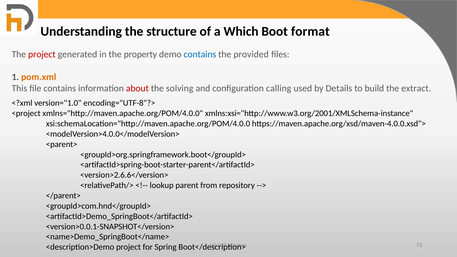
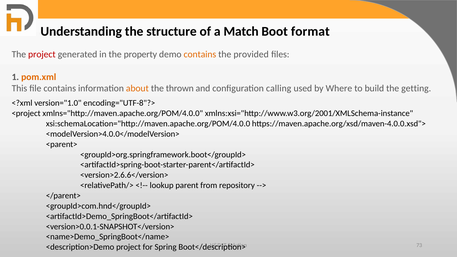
Which: Which -> Match (241, 32)
contains colour: blue -> orange (200, 54)
about colour: red -> orange (137, 89)
solving: solving -> thrown (180, 89)
Details: Details -> Where (339, 89)
extract: extract -> getting (416, 89)
